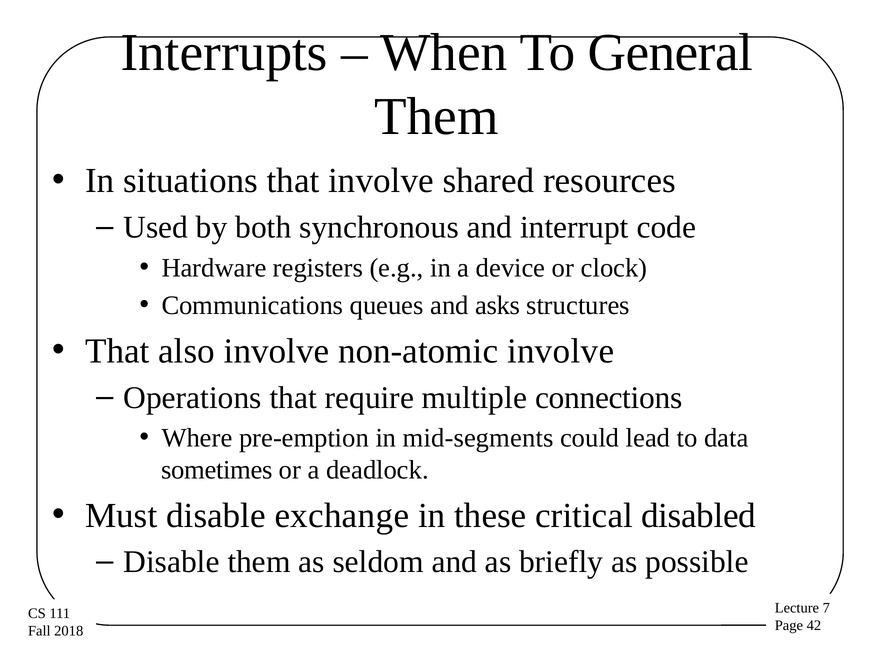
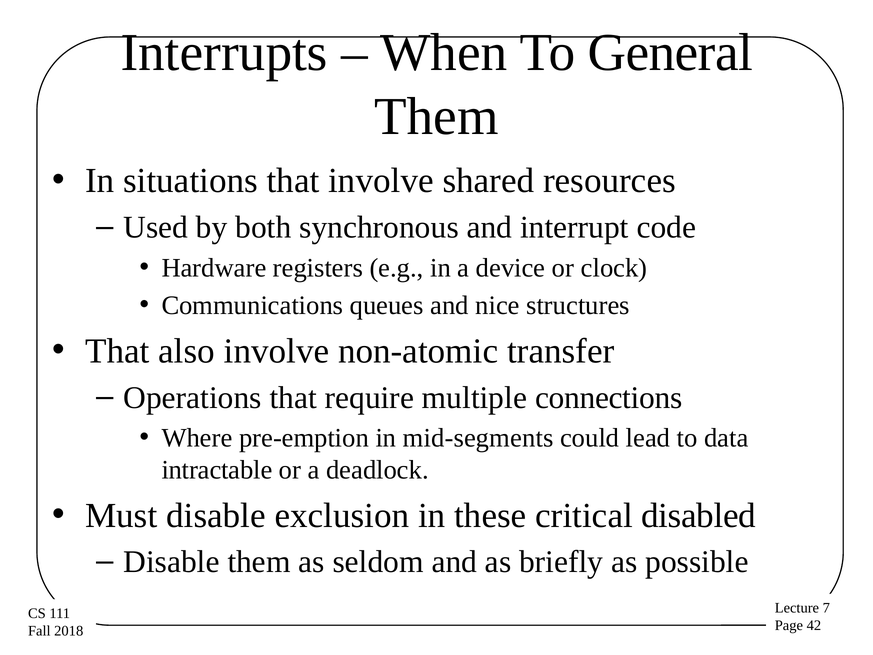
asks: asks -> nice (498, 305)
non-atomic involve: involve -> transfer (561, 351)
sometimes: sometimes -> intractable (217, 470)
exchange: exchange -> exclusion (342, 515)
